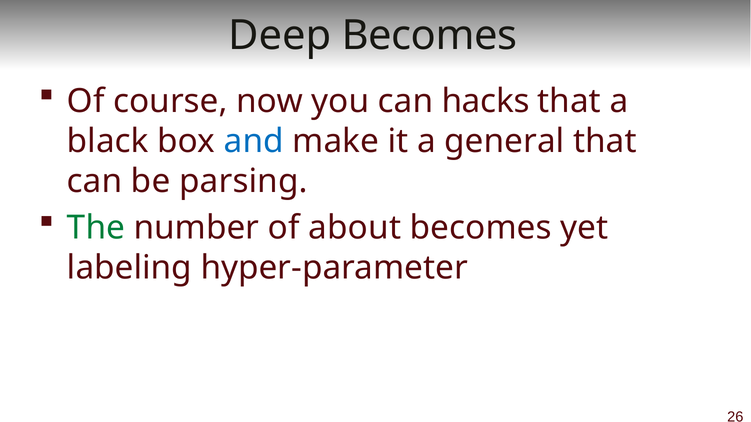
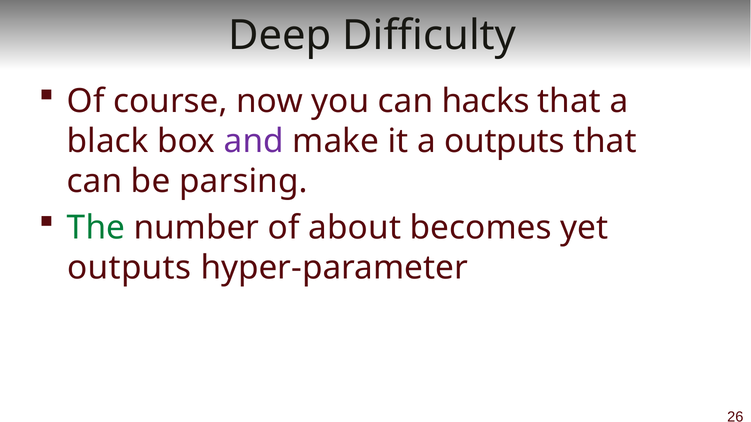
Deep Becomes: Becomes -> Difficulty (429, 36)
and colour: blue -> purple (254, 141)
a general: general -> outputs (505, 141)
labeling: labeling -> outputs (129, 268)
